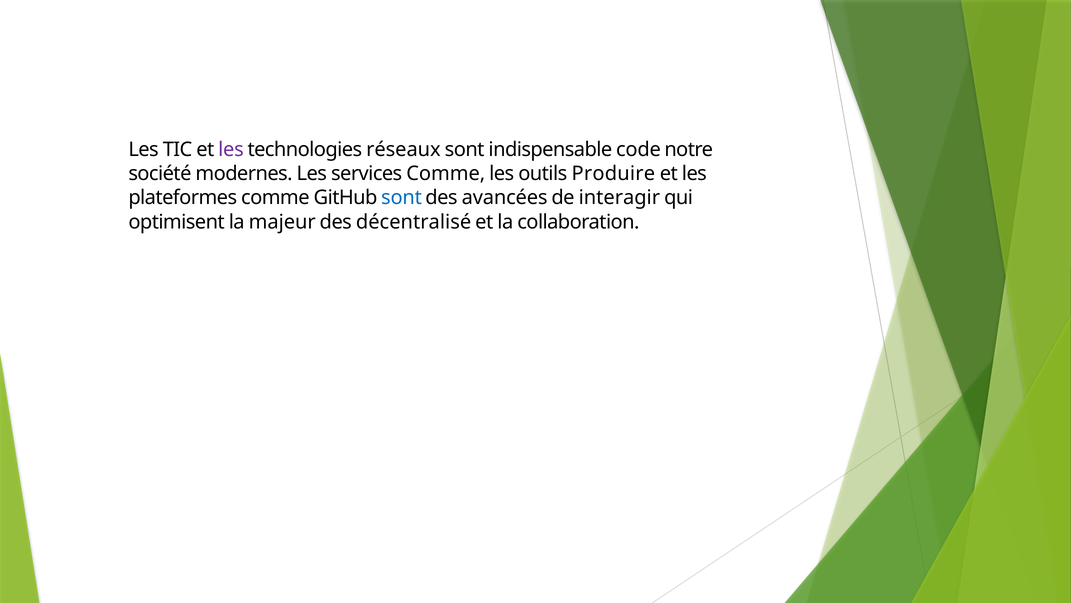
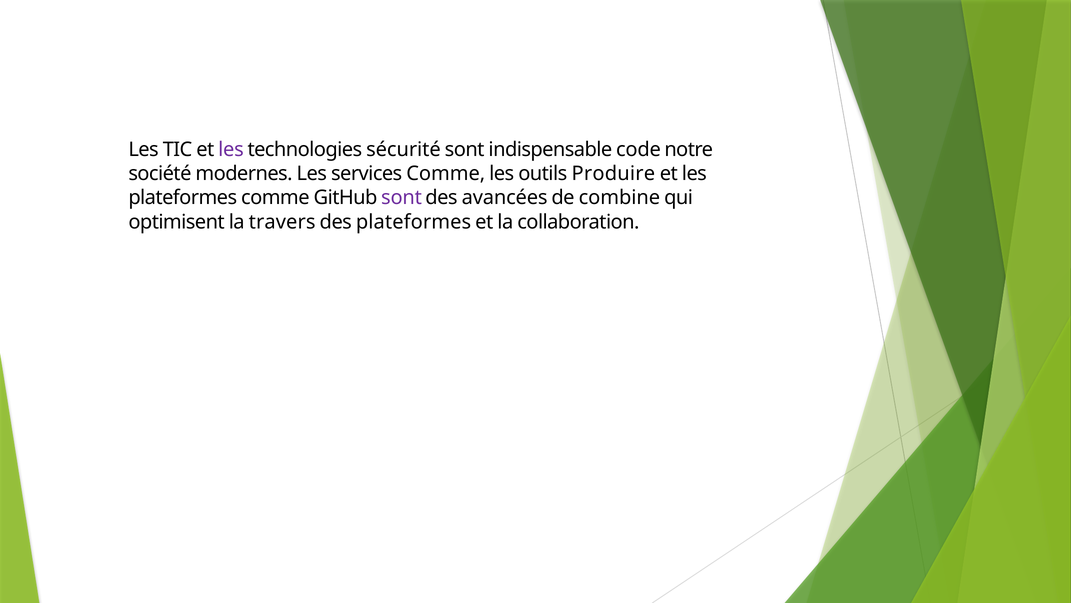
réseaux: réseaux -> sécurité (403, 149)
sont colour: blue -> purple (402, 198)
interagir: interagir -> combine (619, 198)
majeur: majeur -> travers (282, 222)
des décentralisé: décentralisé -> plateformes (414, 222)
